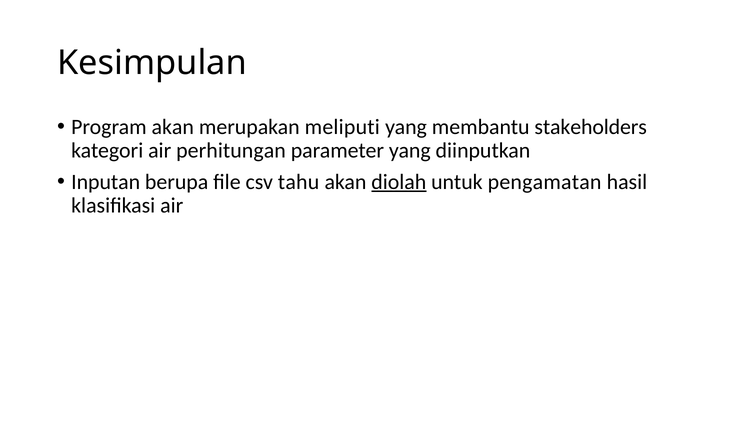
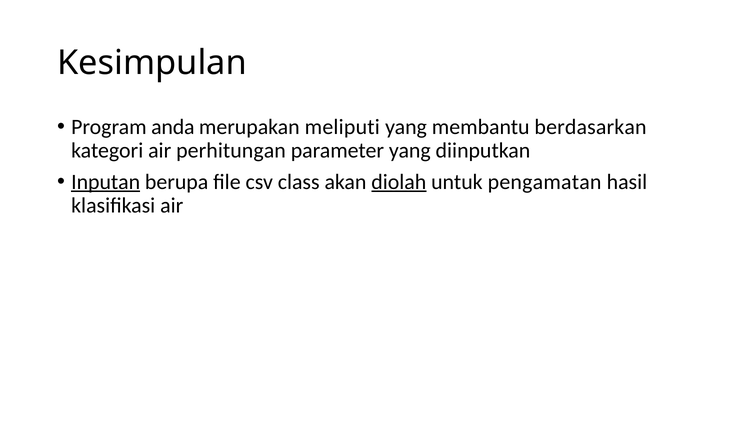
Program akan: akan -> anda (173, 127)
stakeholders: stakeholders -> berdasarkan (591, 127)
Inputan underline: none -> present (106, 182)
tahu: tahu -> class (299, 182)
